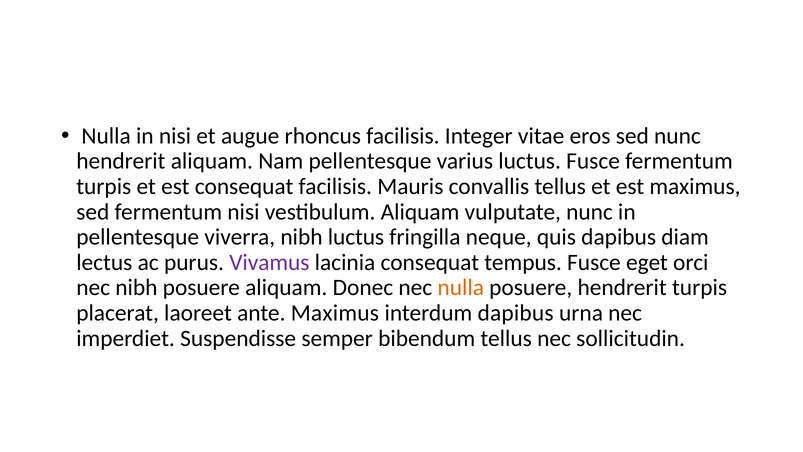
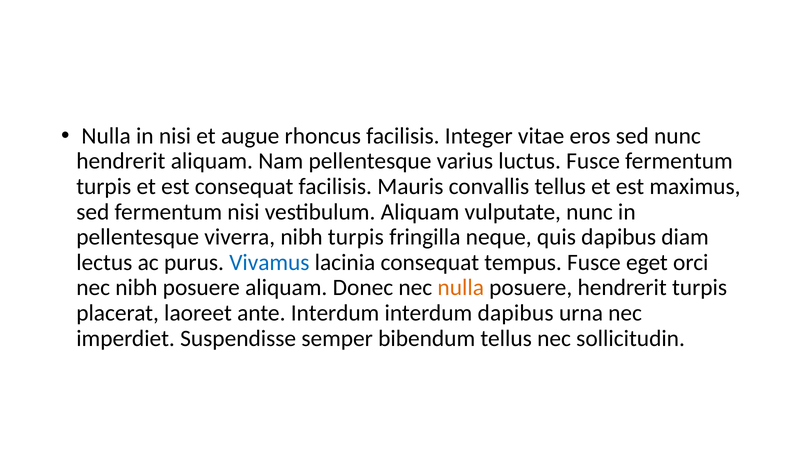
nibh luctus: luctus -> turpis (356, 237)
Vivamus colour: purple -> blue (269, 262)
ante Maximus: Maximus -> Interdum (335, 313)
